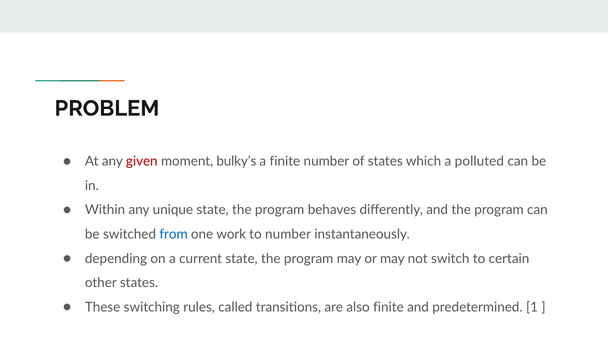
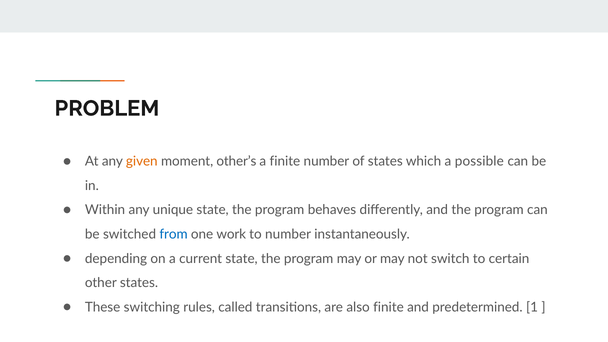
given colour: red -> orange (142, 161)
bulky’s: bulky’s -> other’s (236, 161)
polluted: polluted -> possible (479, 161)
